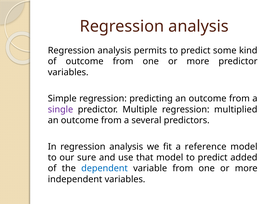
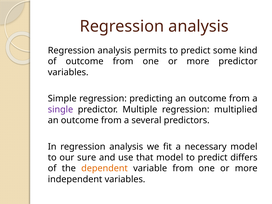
reference: reference -> necessary (206, 147)
added: added -> differs (244, 157)
dependent colour: blue -> orange (105, 168)
